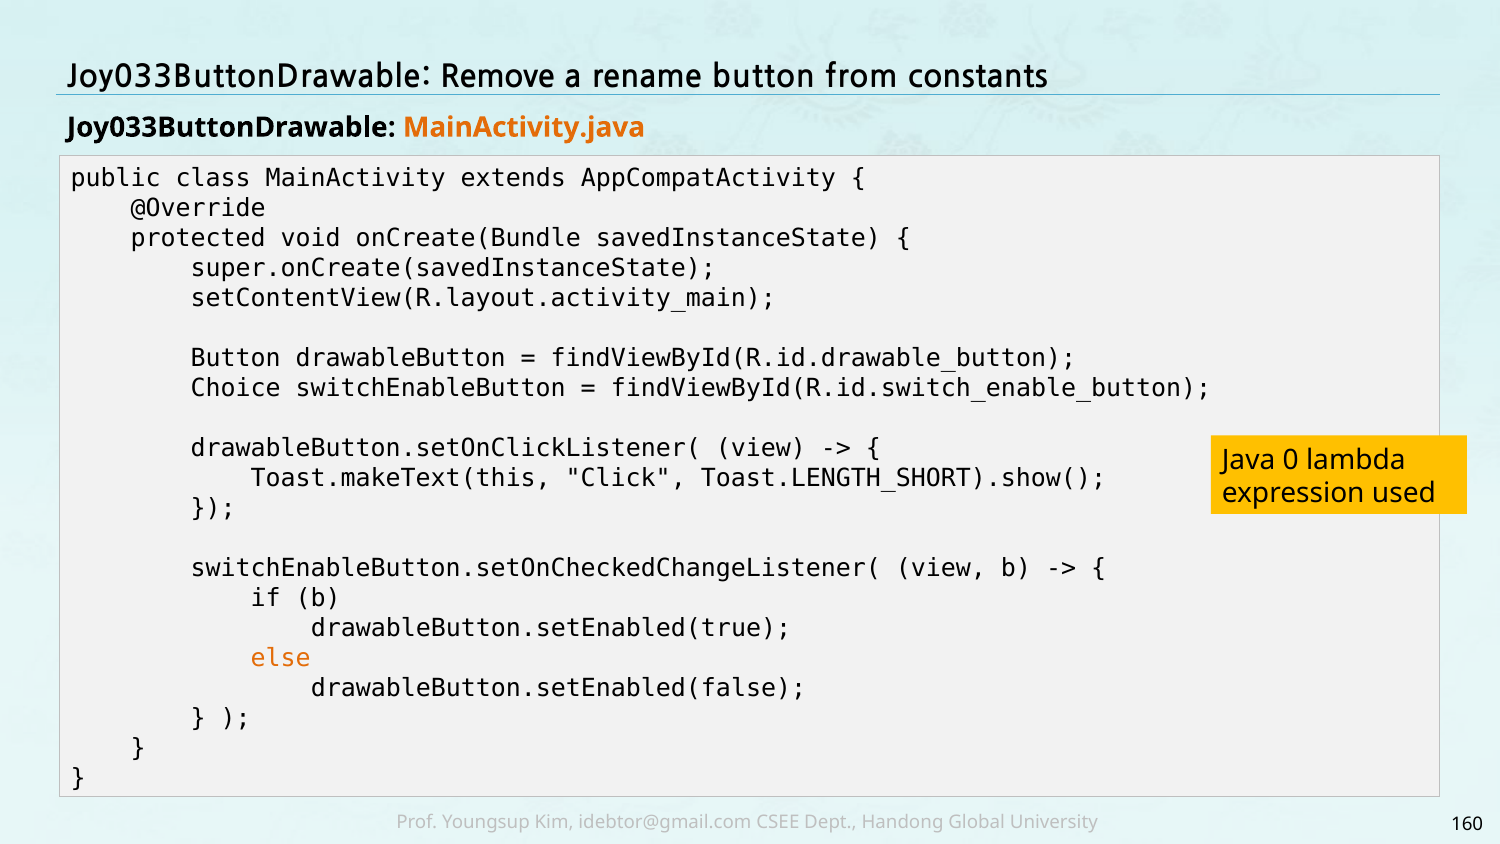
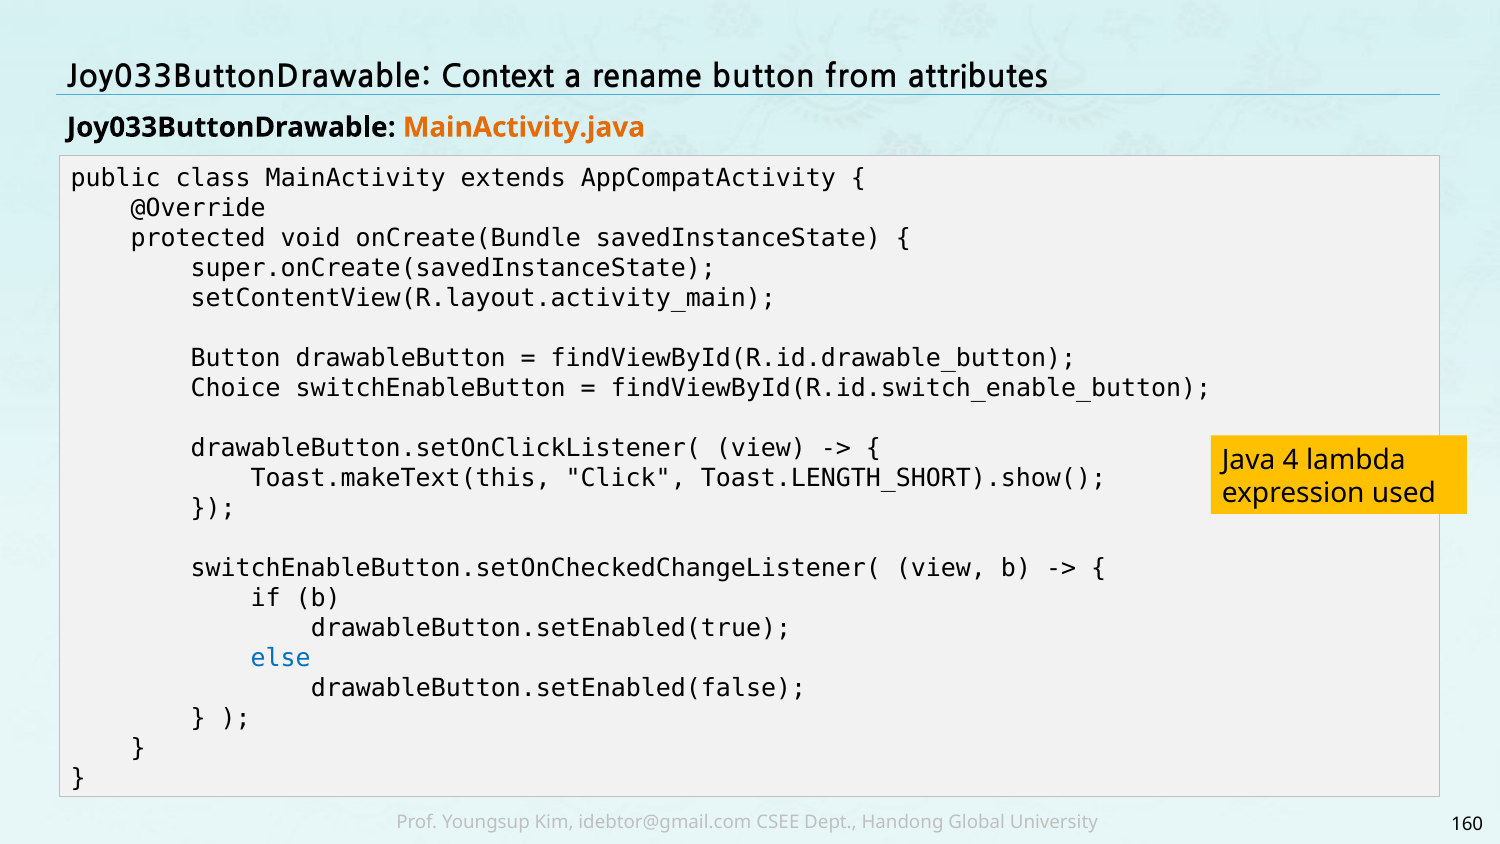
Remove: Remove -> Context (498, 77)
constants: constants -> attributes (978, 77)
0: 0 -> 4 (1291, 460)
else colour: orange -> blue (281, 658)
